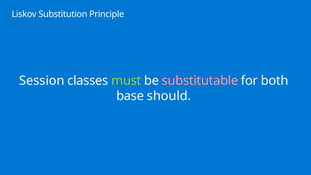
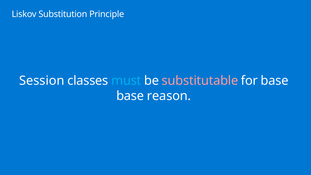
must colour: light green -> light blue (126, 81)
for both: both -> base (275, 81)
should: should -> reason (169, 96)
